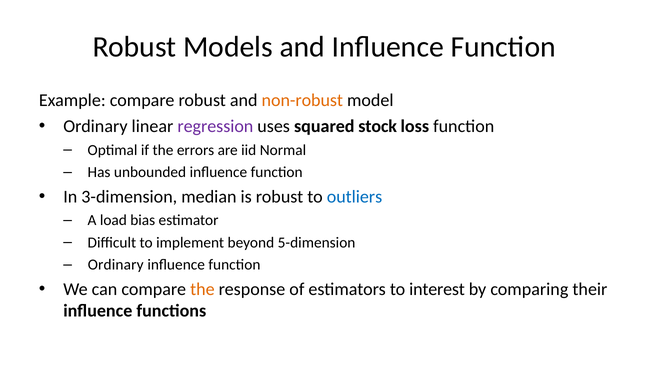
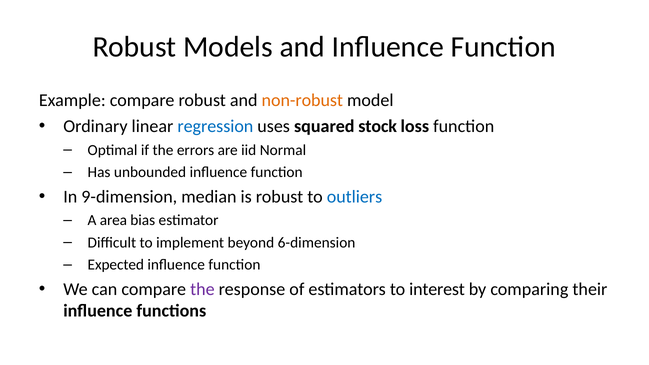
regression colour: purple -> blue (215, 126)
3-dimension: 3-dimension -> 9-dimension (129, 197)
load: load -> area (113, 220)
5-dimension: 5-dimension -> 6-dimension (317, 243)
Ordinary: Ordinary -> Expected (116, 265)
the colour: orange -> purple (202, 289)
